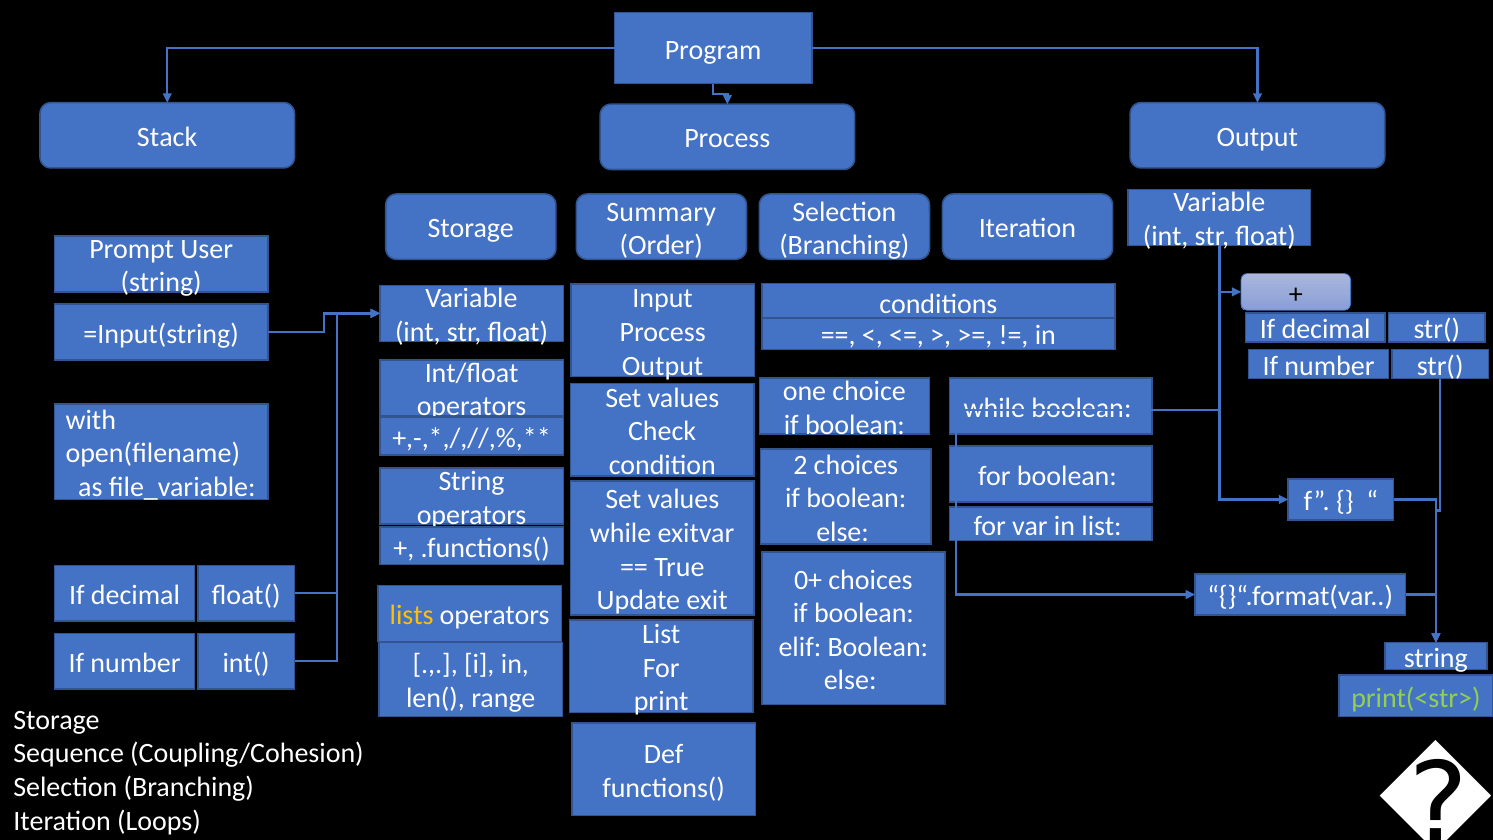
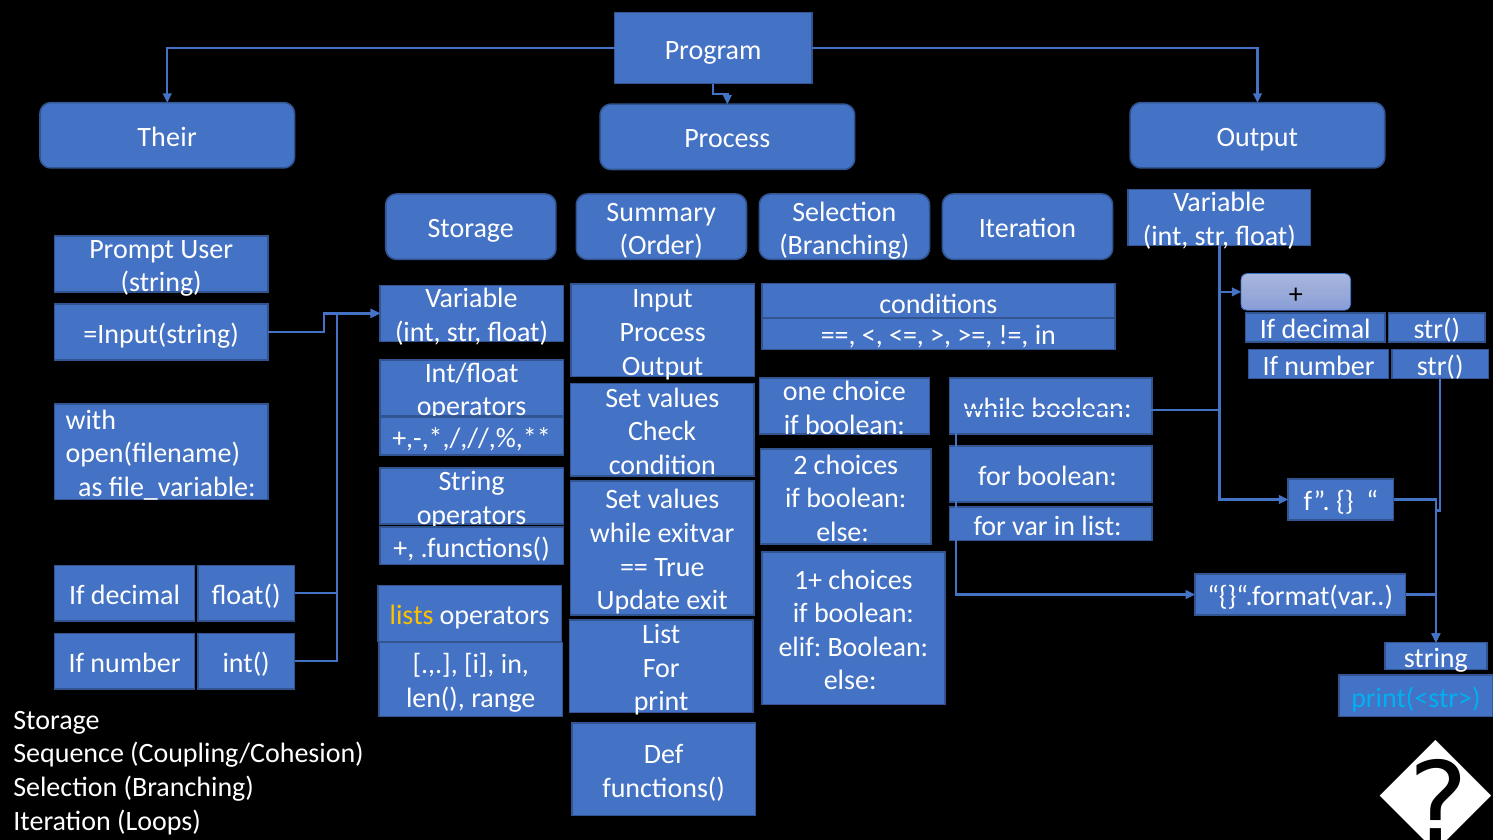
Stack: Stack -> Their (167, 137)
0+: 0+ -> 1+ (808, 580)
print(<str> colour: light green -> light blue (1416, 698)
